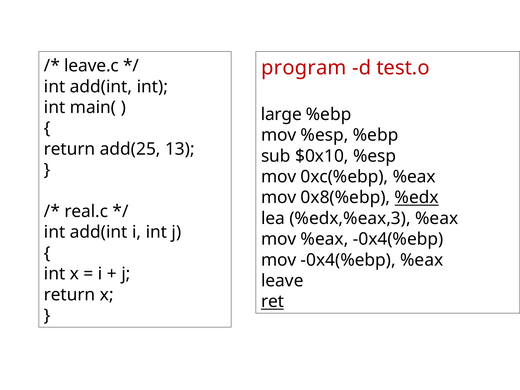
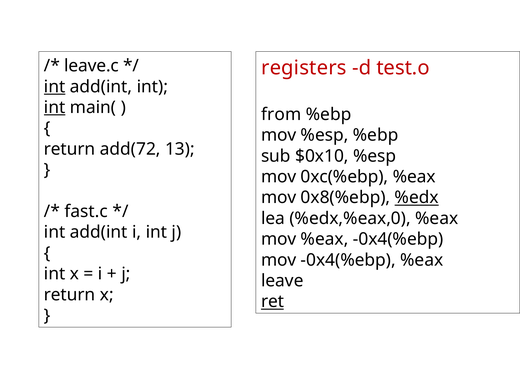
program: program -> registers (304, 68)
int underline: none -> present (55, 87)
int underline: none -> present (55, 107)
large: large -> from (281, 114)
add(25: add(25 -> add(72 (130, 149)
real.c: real.c -> fast.c (86, 211)
%edx,%eax,3: %edx,%eax,3 -> %edx,%eax,0 (350, 218)
